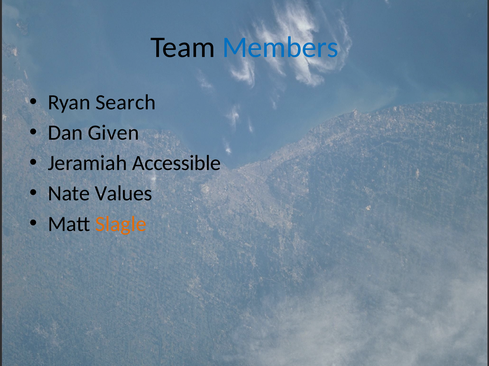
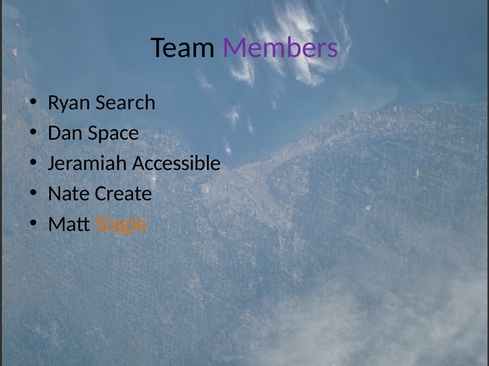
Members colour: blue -> purple (280, 47)
Given: Given -> Space (114, 133)
Values: Values -> Create (123, 194)
